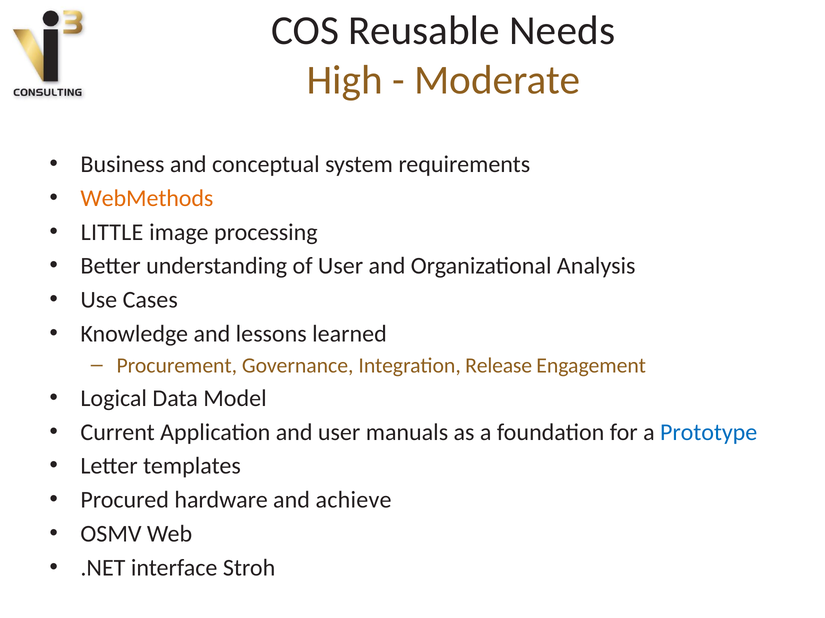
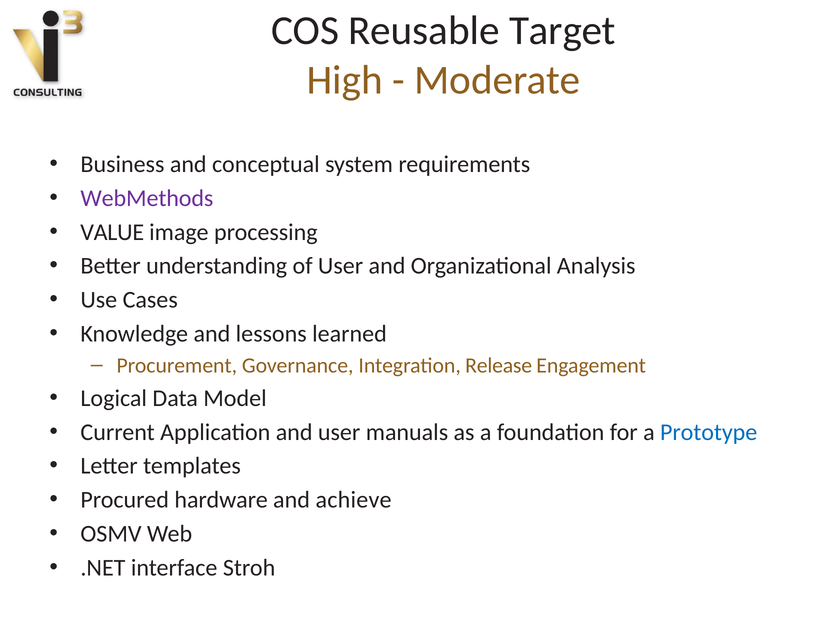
Needs: Needs -> Target (562, 31)
WebMethods colour: orange -> purple (147, 199)
LITTLE: LITTLE -> VALUE (112, 232)
